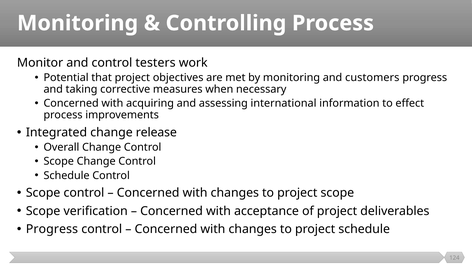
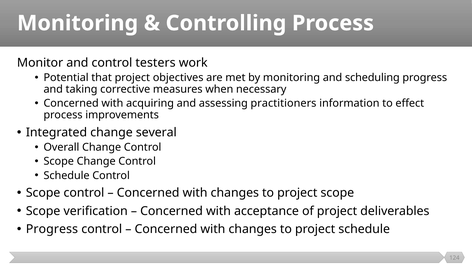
customers: customers -> scheduling (372, 78)
international: international -> practitioners (283, 104)
release: release -> several (156, 133)
